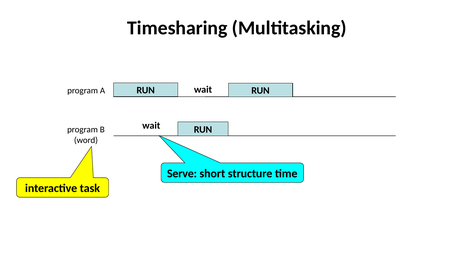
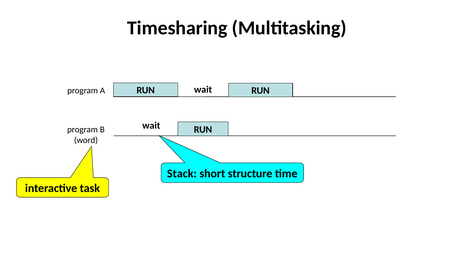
Serve: Serve -> Stack (182, 174)
